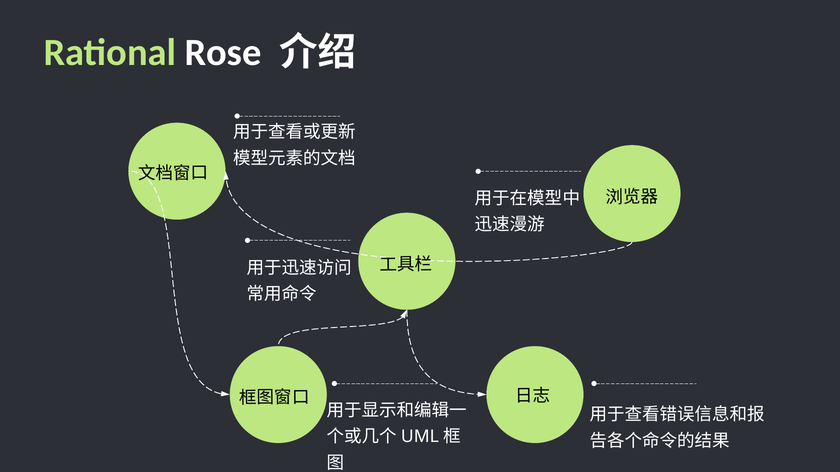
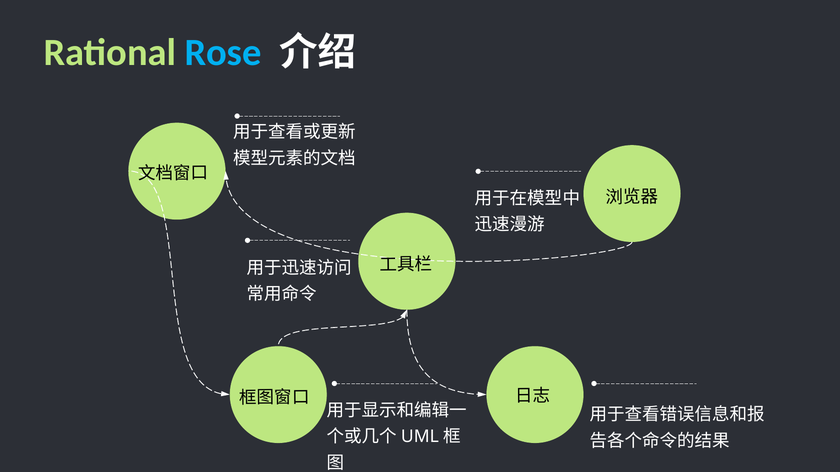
Rose colour: white -> light blue (223, 53)
